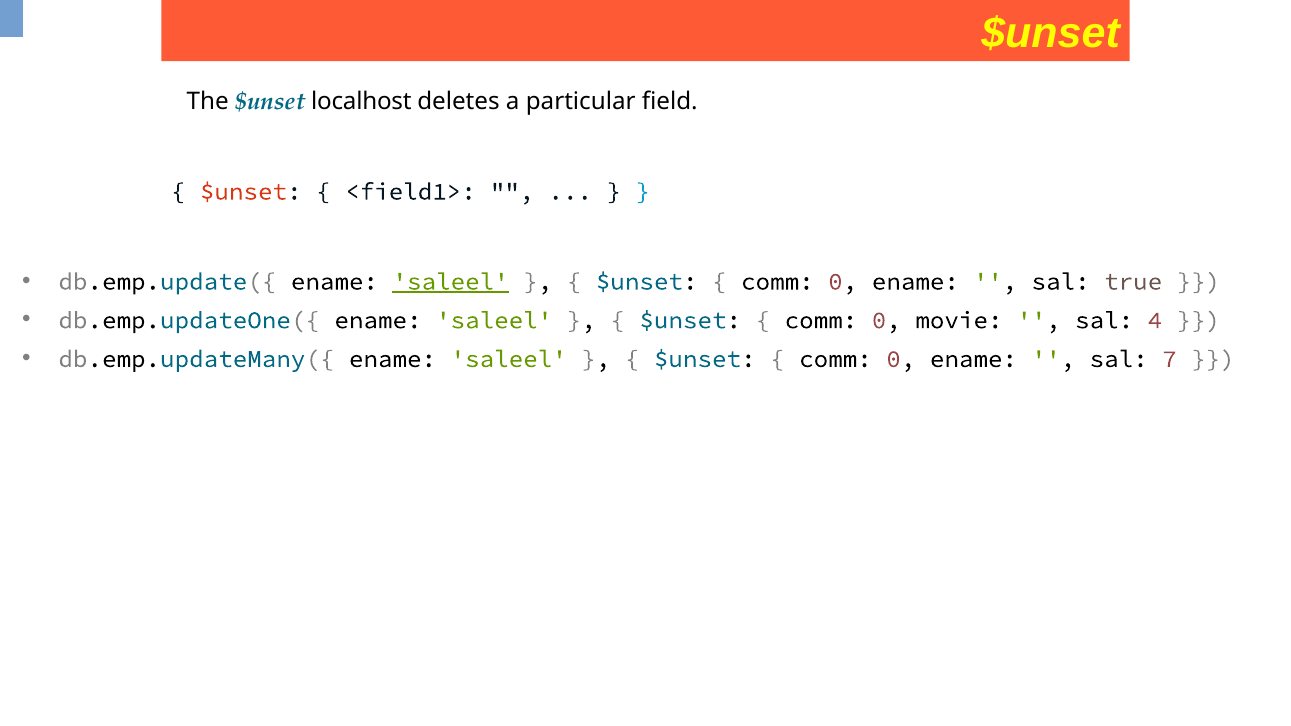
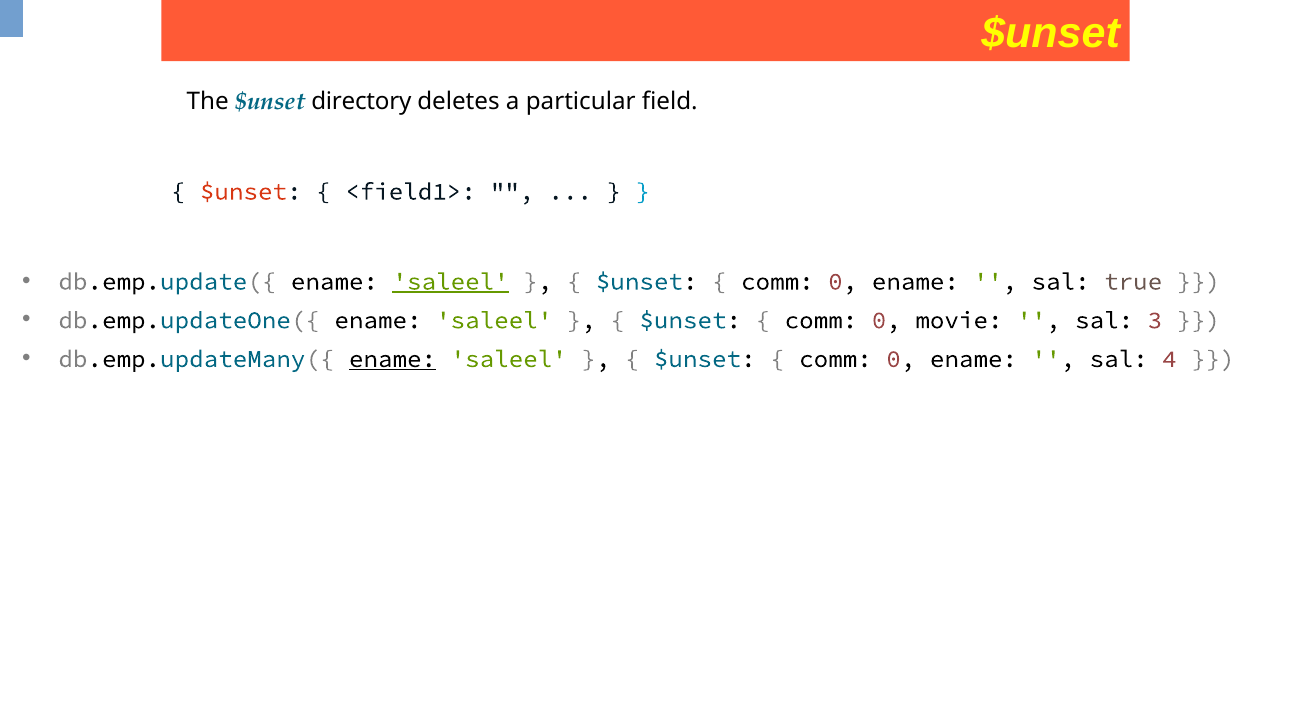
localhost: localhost -> directory (361, 102)
4: 4 -> 3 (1155, 320)
ename underline: none -> present (392, 359)
7: 7 -> 4 (1169, 359)
